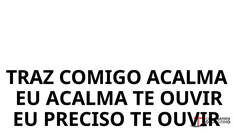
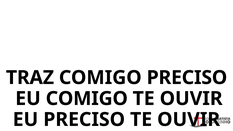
COMIGO ACALMA: ACALMA -> PRECISO (187, 78)
EU ACALMA: ACALMA -> COMIGO (87, 99)
